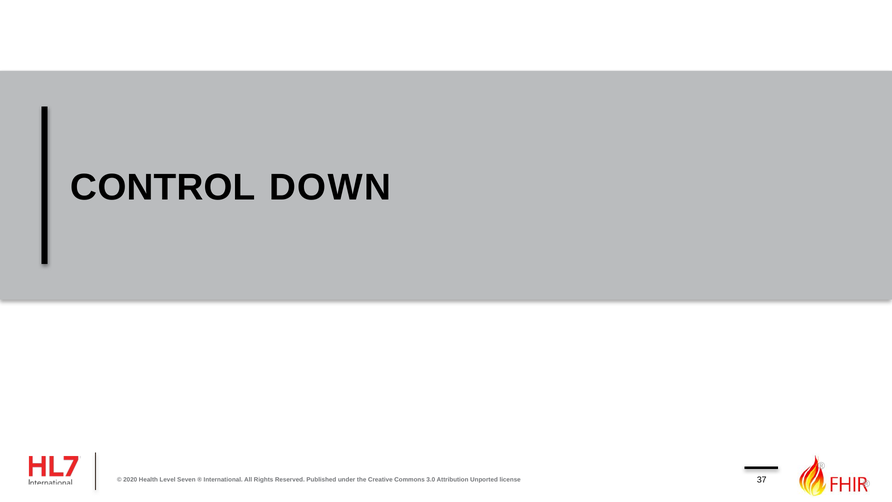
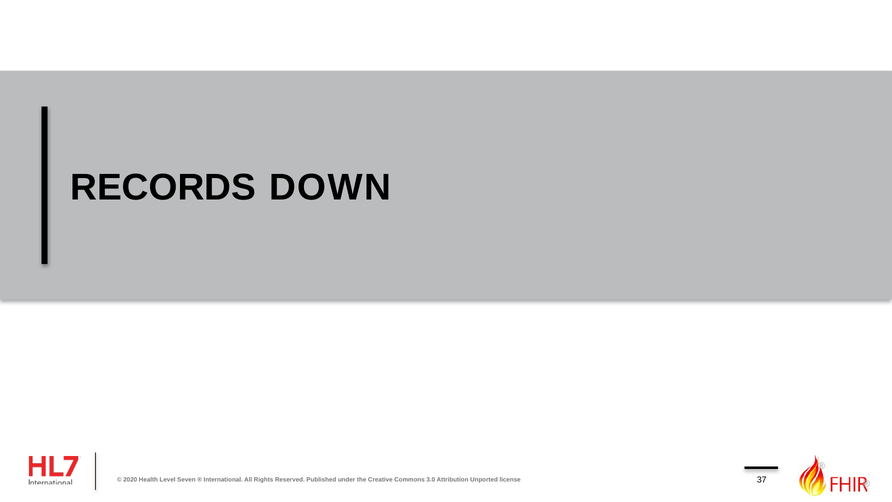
CONTROL: CONTROL -> RECORDS (163, 188)
